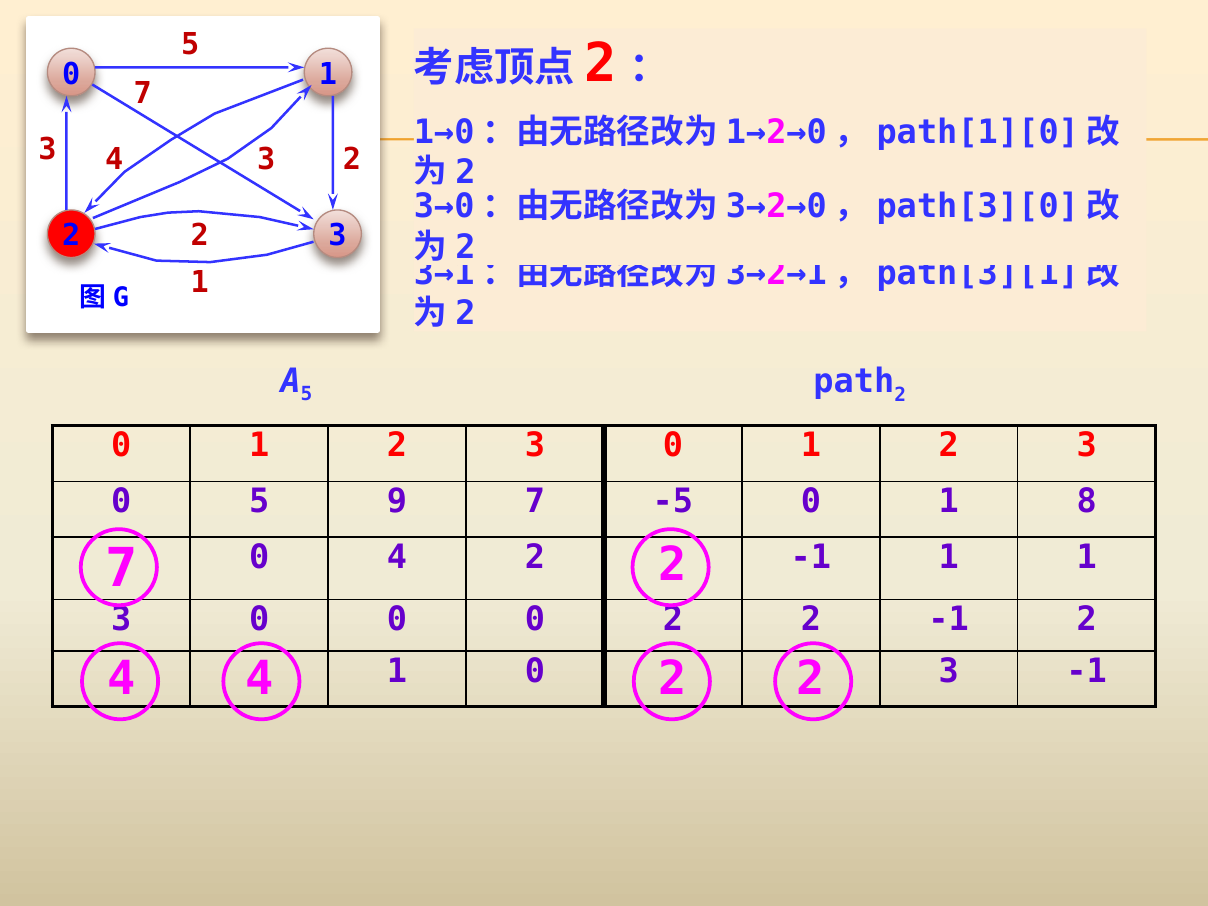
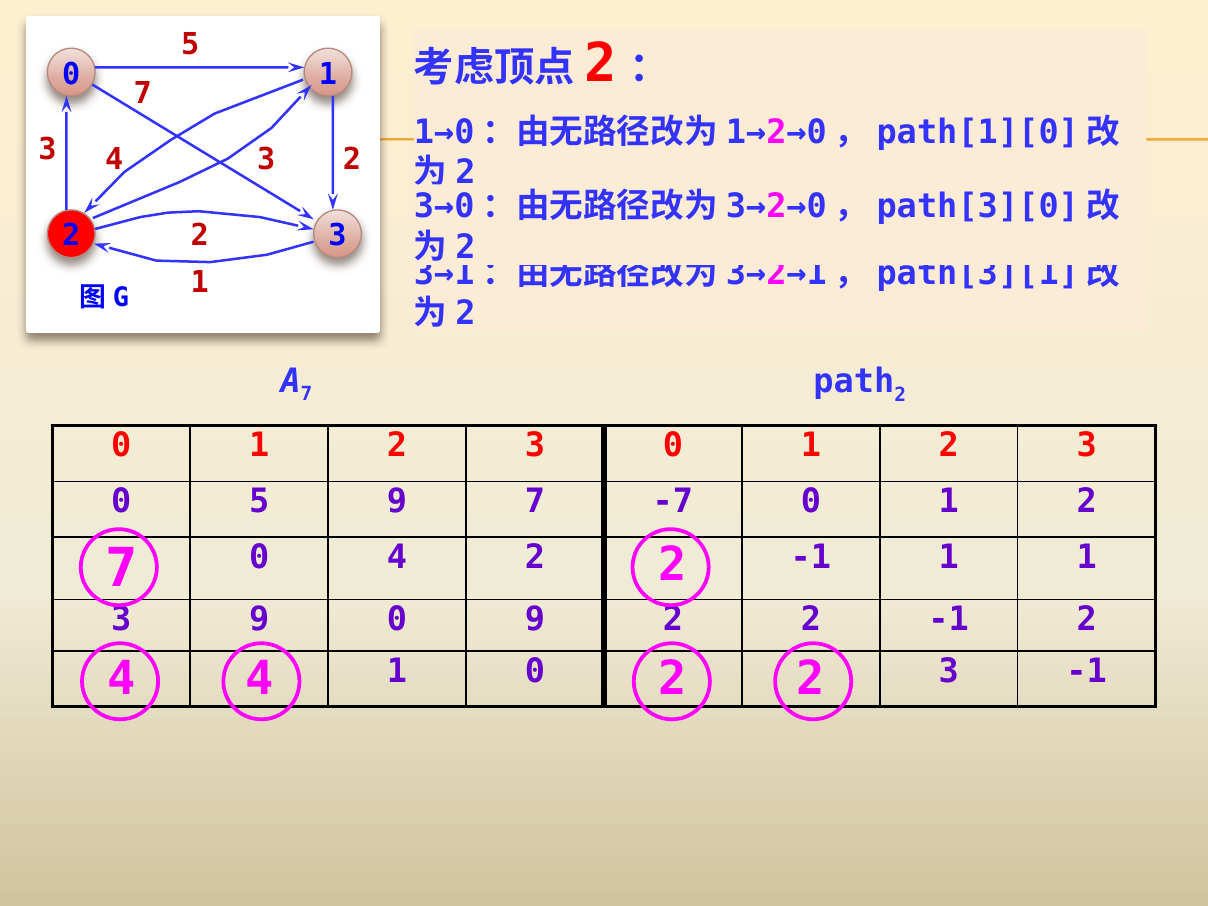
5: 5 -> 7 (307, 394)
-5: -5 -> -7 (673, 501)
8: 8 -> 2 (1087, 501)
0: 0 -> 9 (259, 620)
0: 0 -> 9 (535, 620)
